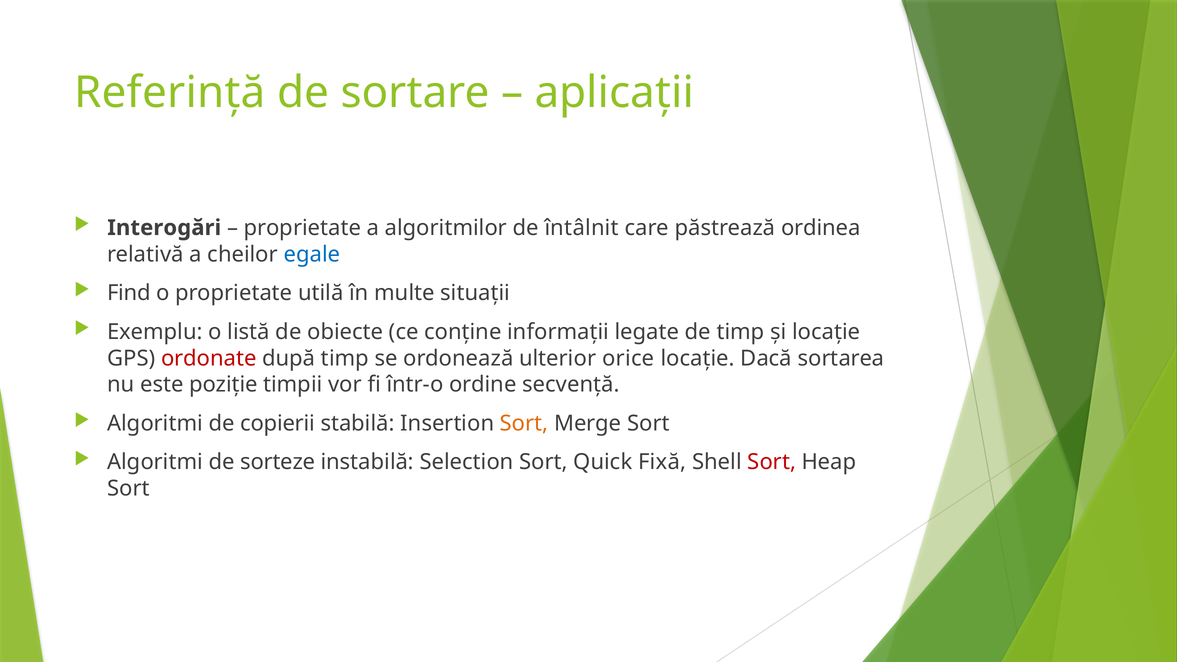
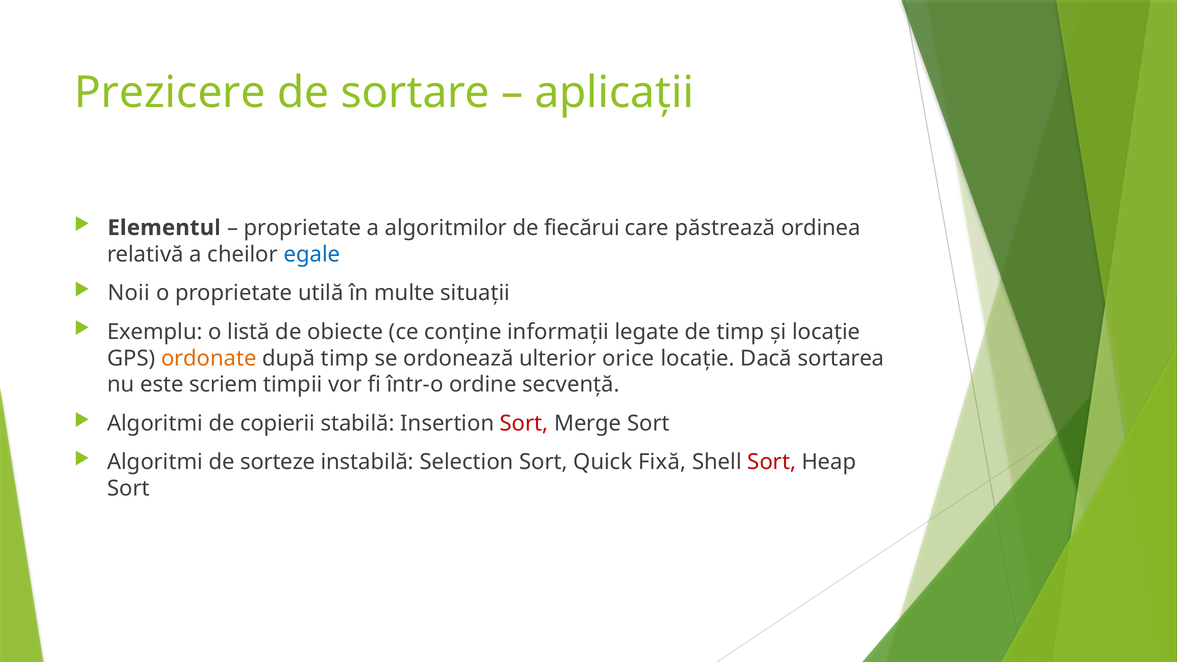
Referință: Referință -> Prezicere (170, 93)
Interogări: Interogări -> Elementul (164, 228)
întâlnit: întâlnit -> fiecărui (582, 228)
Find: Find -> Noii (129, 293)
ordonate colour: red -> orange (209, 358)
poziție: poziție -> scriem (223, 385)
Sort colour: orange -> red (524, 423)
